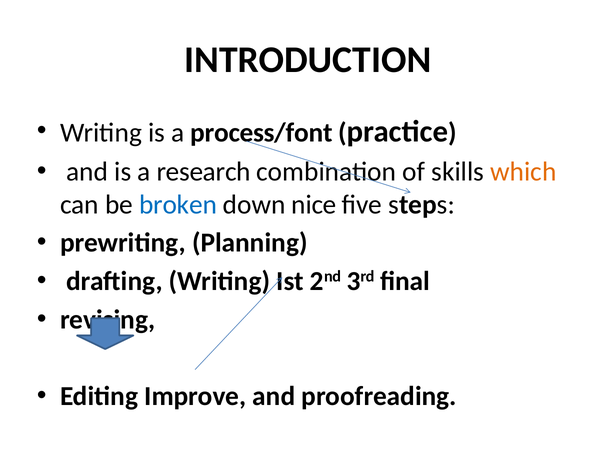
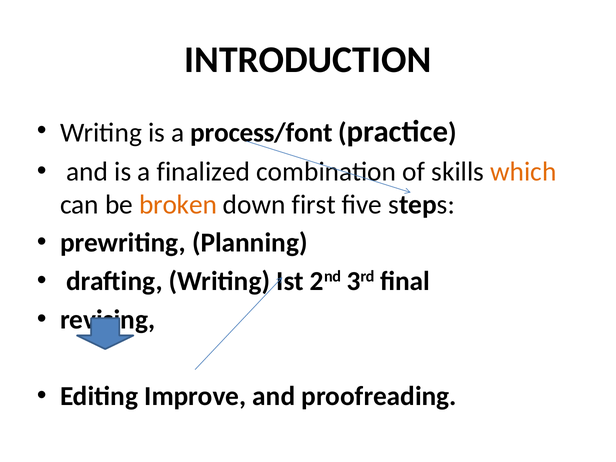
research: research -> finalized (204, 172)
broken colour: blue -> orange (178, 205)
nice: nice -> first (314, 205)
